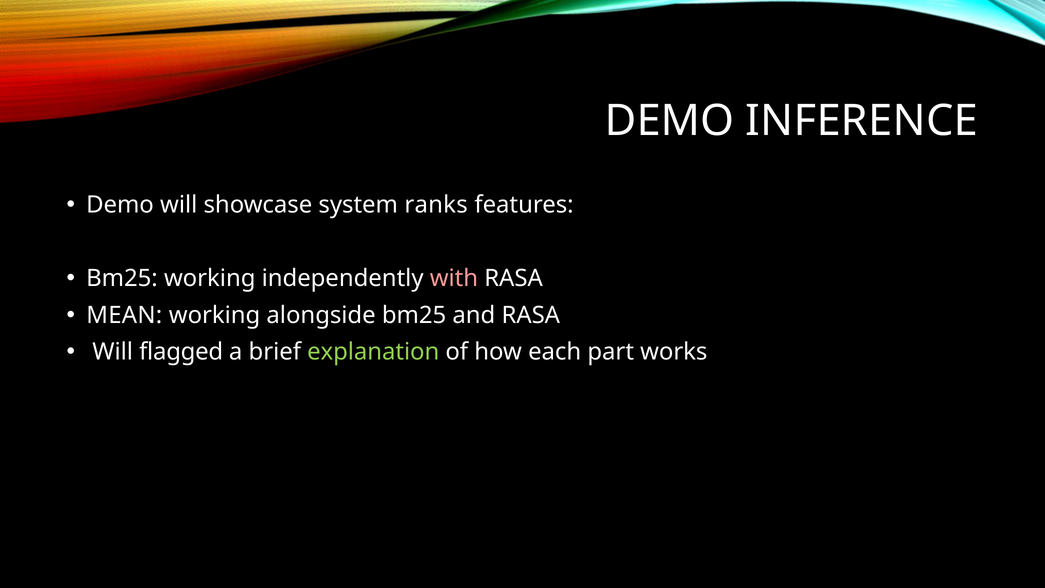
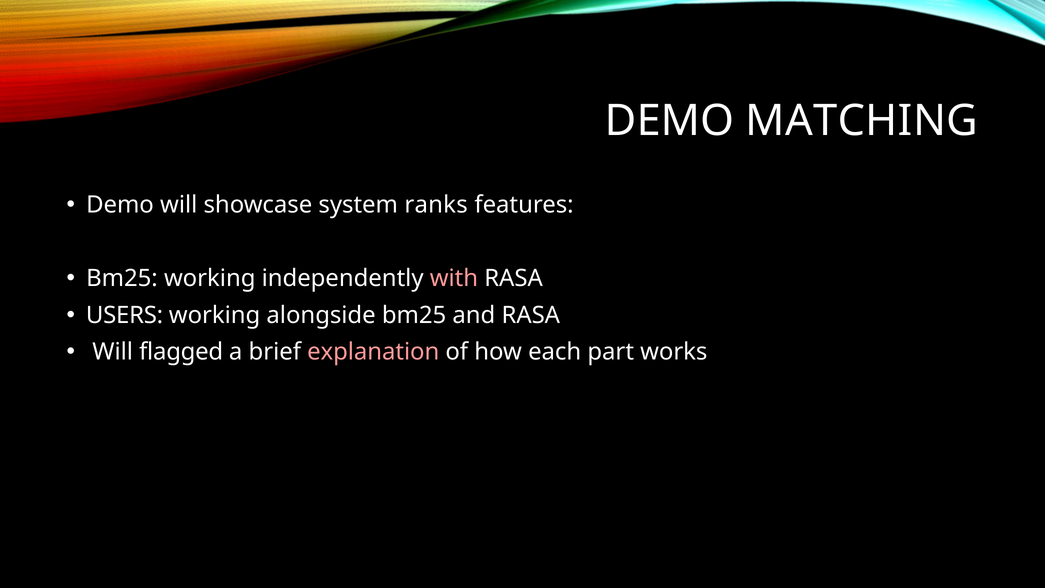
INFERENCE: INFERENCE -> MATCHING (862, 121)
MEAN: MEAN -> USERS (125, 315)
explanation colour: light green -> pink (373, 352)
